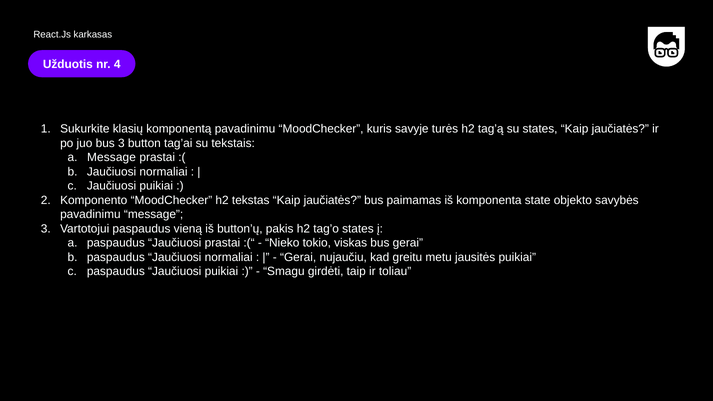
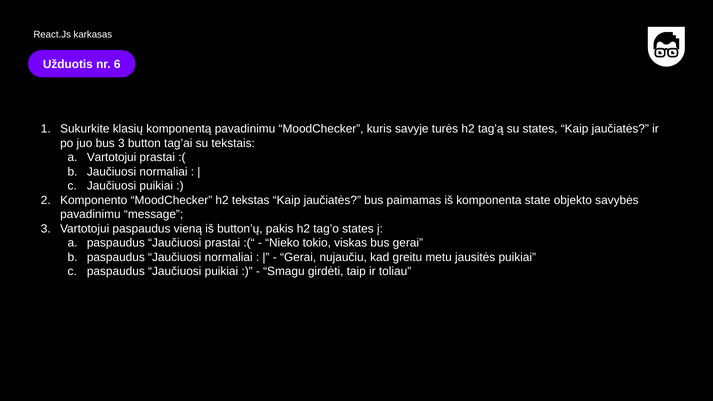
4: 4 -> 6 (117, 65)
Message: Message -> Vartotojui (112, 157)
